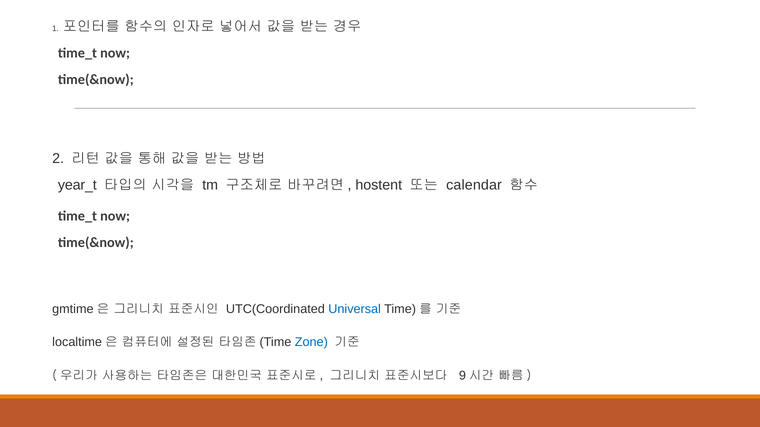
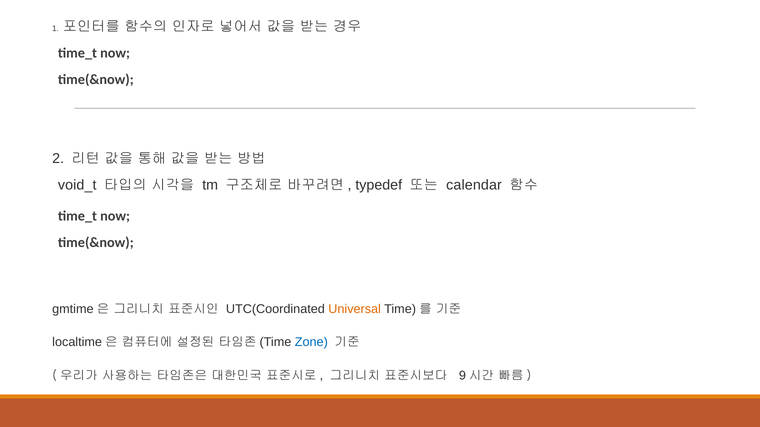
year_t: year_t -> void_t (77, 185)
hostent: hostent -> typedef (379, 185)
Universal colour: blue -> orange (355, 309)
